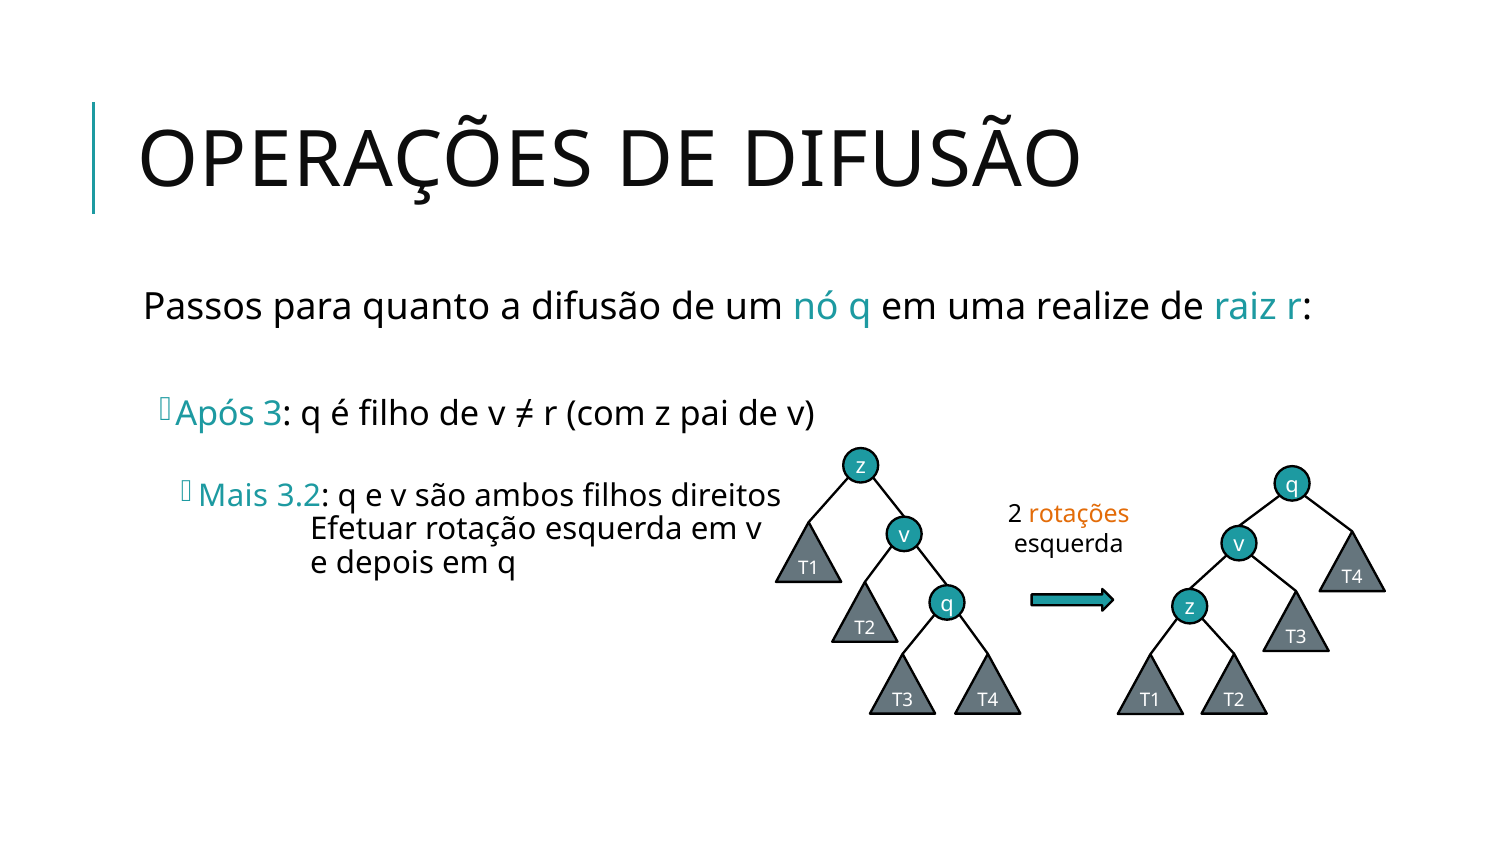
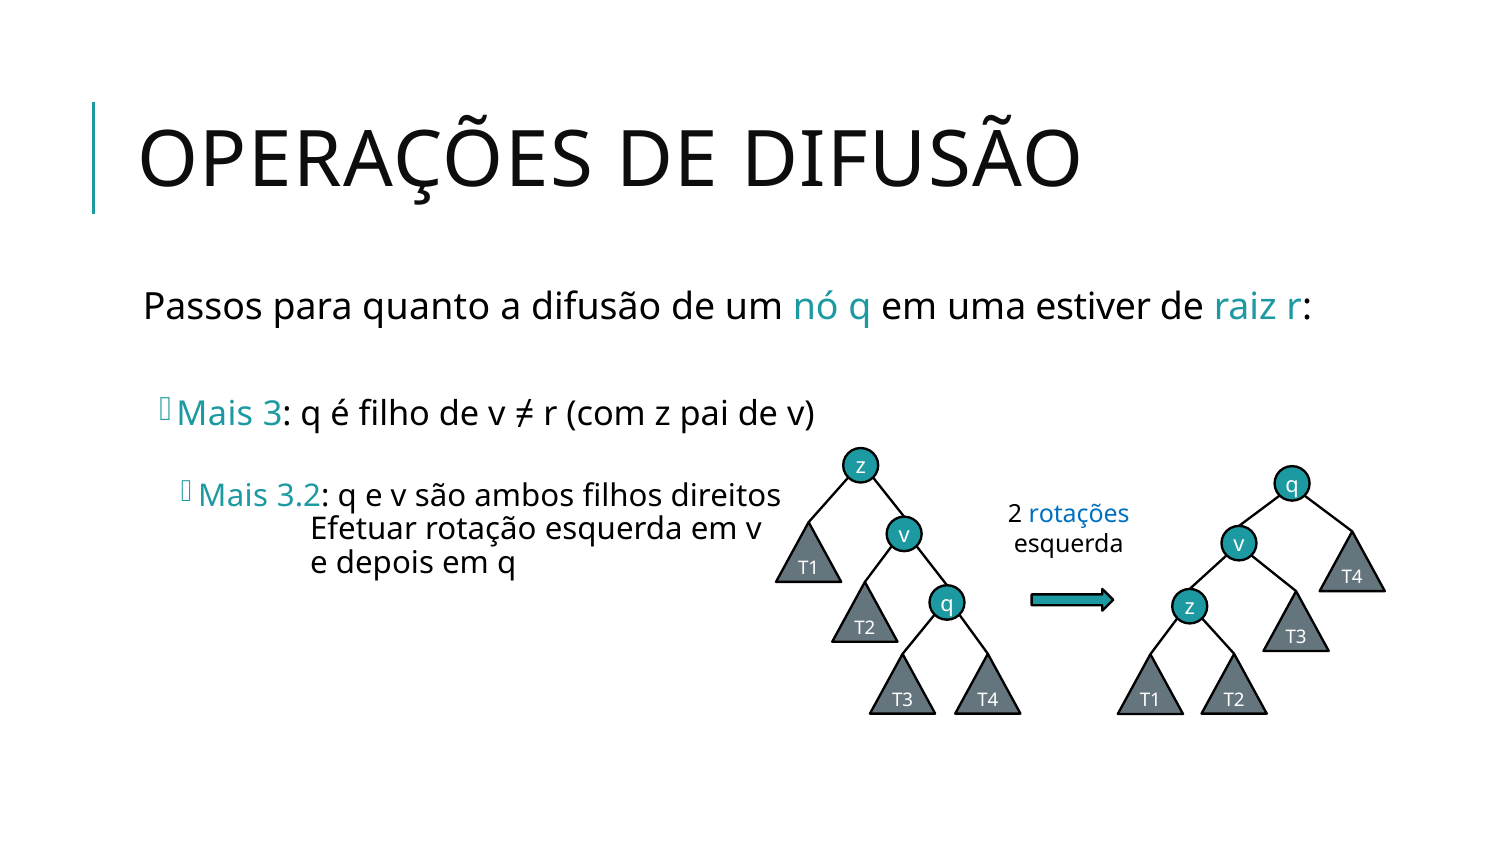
realize: realize -> estiver (1093, 307)
Após: Após -> Mais (215, 414)
rotações colour: orange -> blue (1079, 515)
